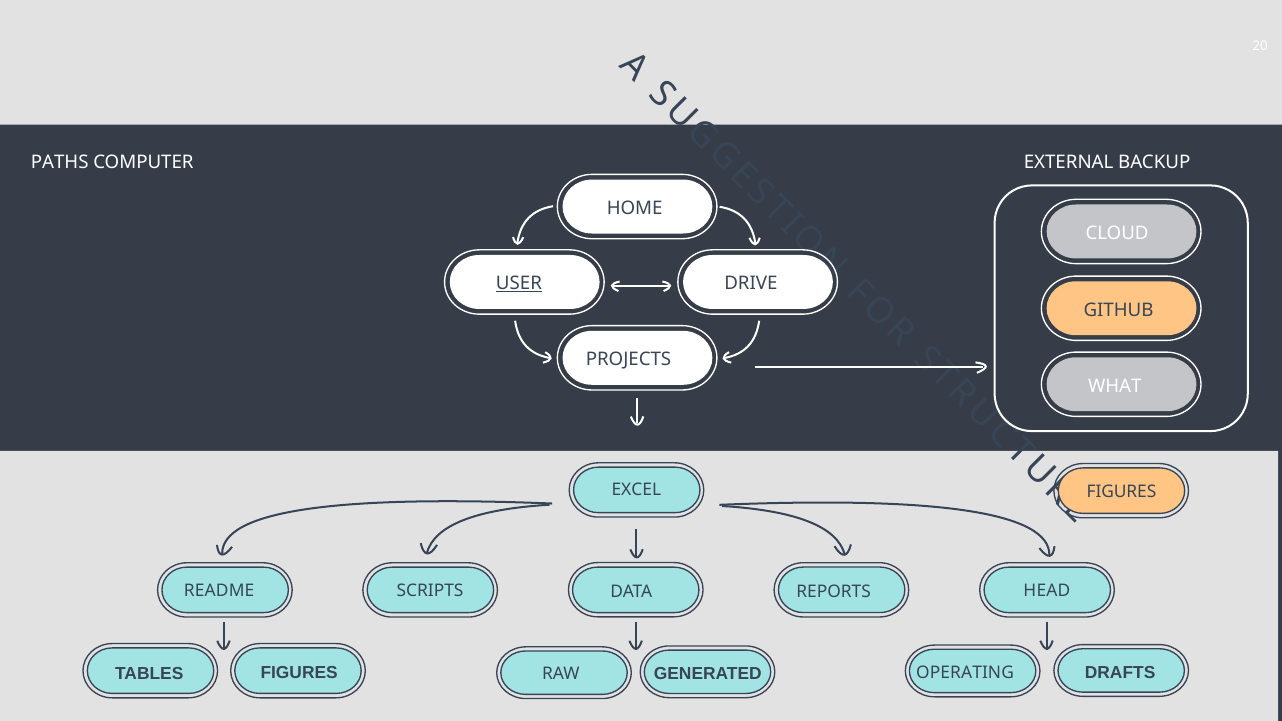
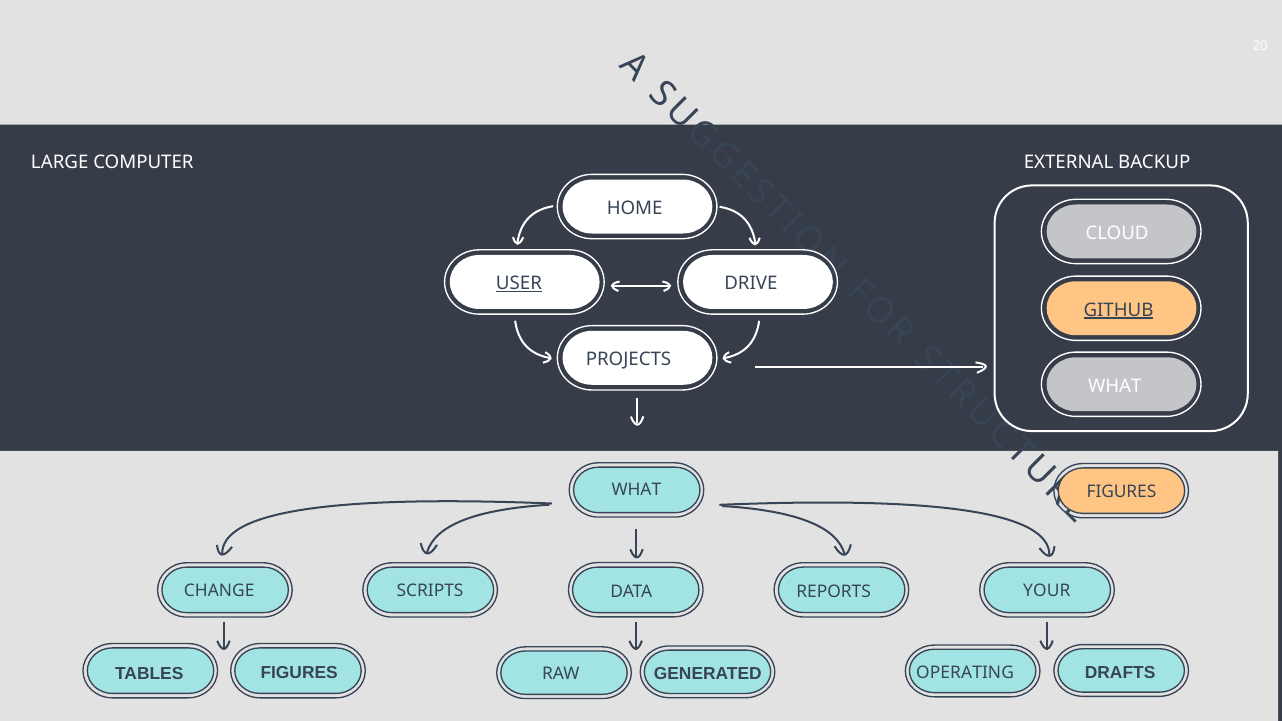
PATHS: PATHS -> LARGE (60, 162)
GITHUB underline: none -> present (1119, 310)
EXCEL: EXCEL -> WHAT (636, 491)
README: README -> CHANGE (219, 592)
HEAD: HEAD -> YOUR (1047, 592)
